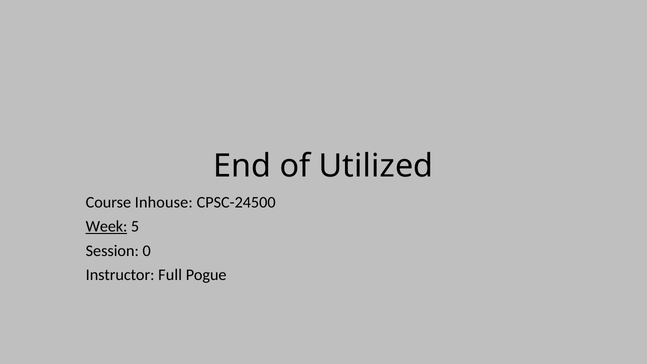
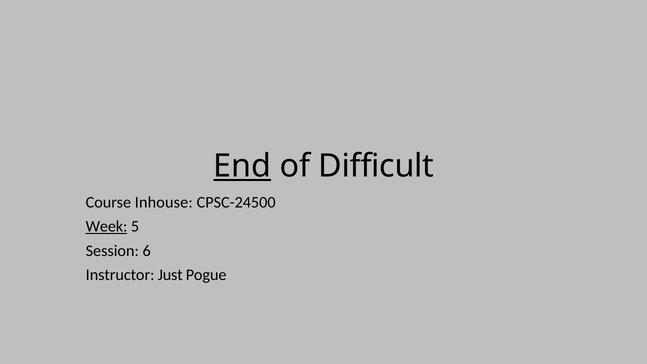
End underline: none -> present (242, 166)
Utilized: Utilized -> Difficult (376, 166)
0: 0 -> 6 (147, 251)
Full: Full -> Just (170, 275)
